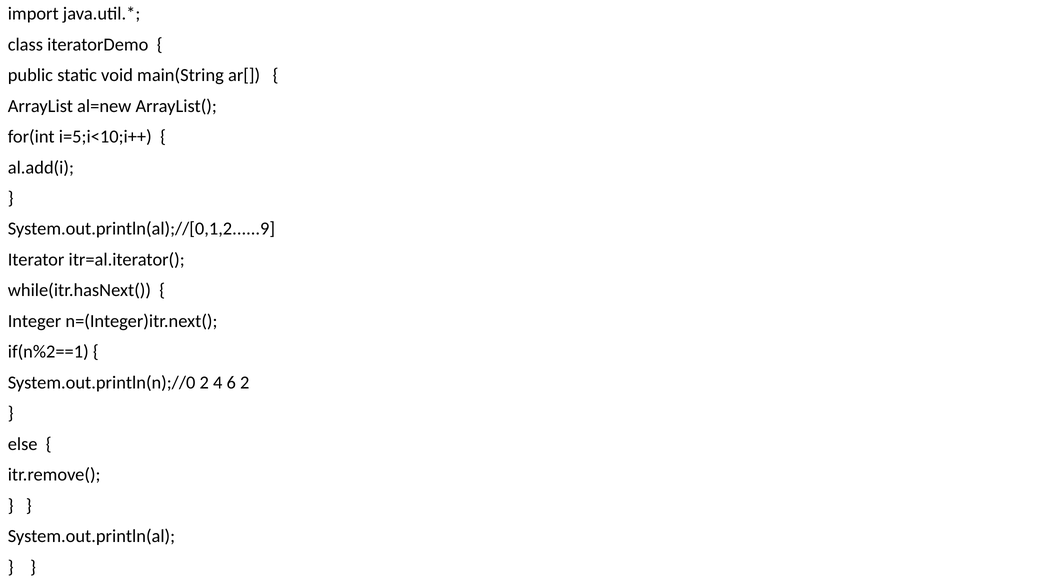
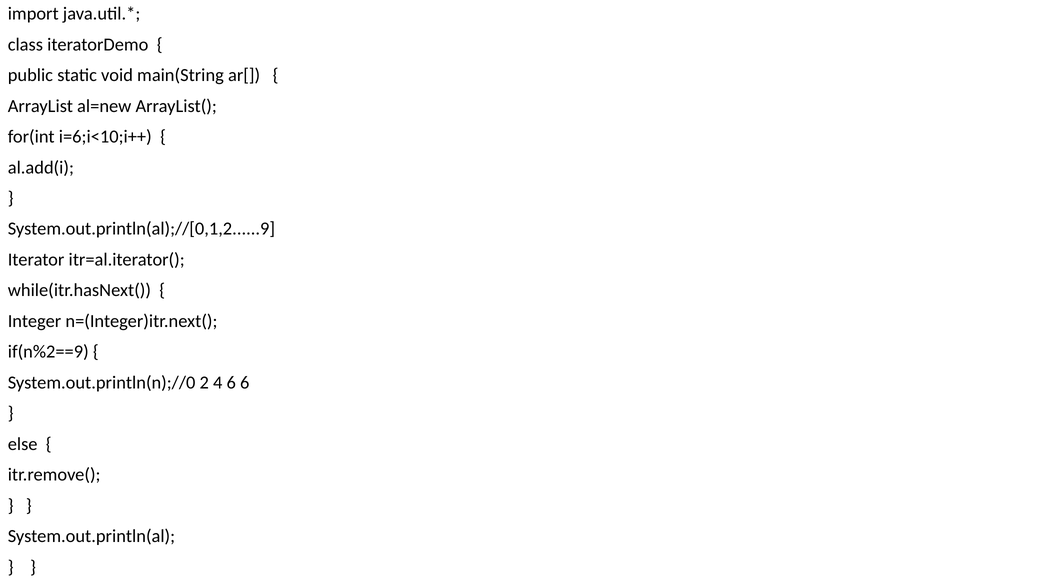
i=5;i<10;i++: i=5;i<10;i++ -> i=6;i<10;i++ (105, 137)
if(n%2==1: if(n%2==1 -> if(n%2==9 (48, 352)
6 2: 2 -> 6 (245, 383)
